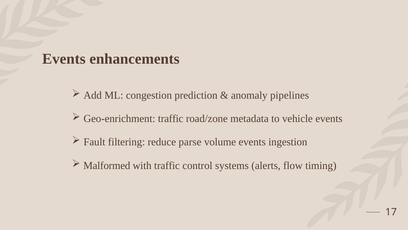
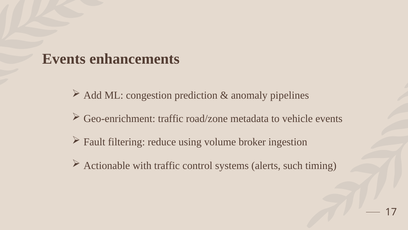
parse: parse -> using (190, 142)
volume events: events -> broker (252, 142)
Malformed: Malformed -> Actionable (107, 165)
flow: flow -> such (293, 165)
